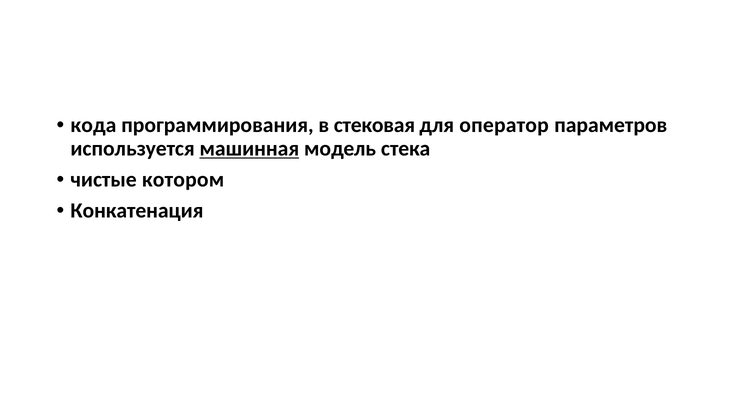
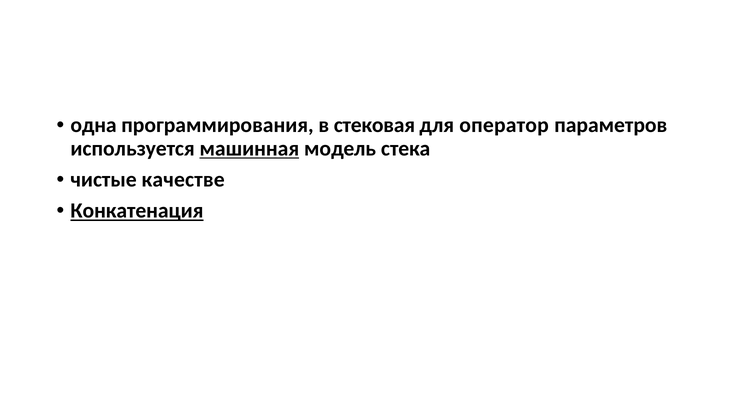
кода: кода -> одна (94, 125)
котором: котором -> качестве (183, 180)
Конкатенация underline: none -> present (137, 211)
